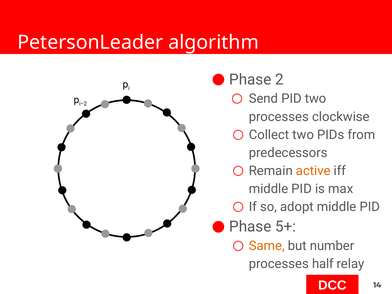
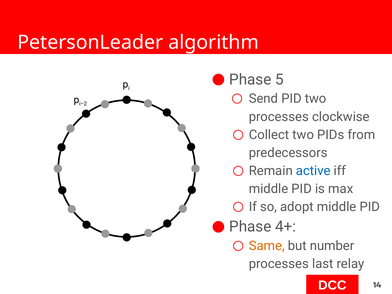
2: 2 -> 5 (279, 79)
active colour: orange -> blue (313, 171)
5+: 5+ -> 4+ (286, 227)
half: half -> last (323, 264)
